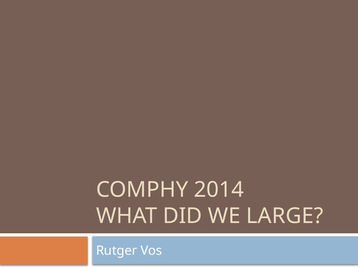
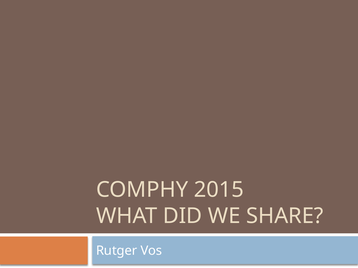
2014: 2014 -> 2015 (219, 190)
LARGE: LARGE -> SHARE (285, 216)
